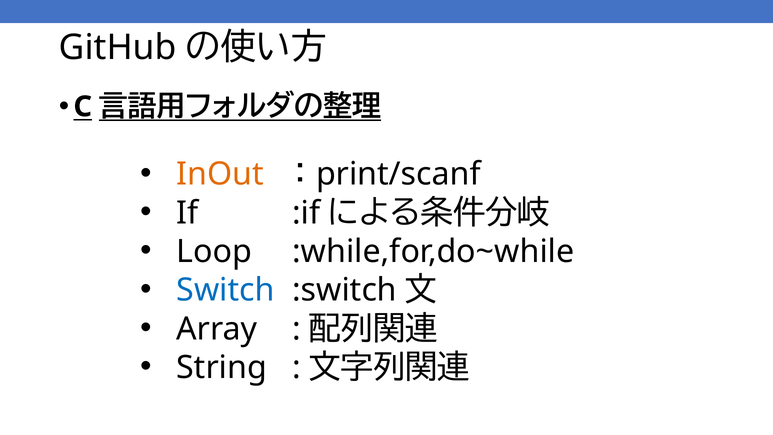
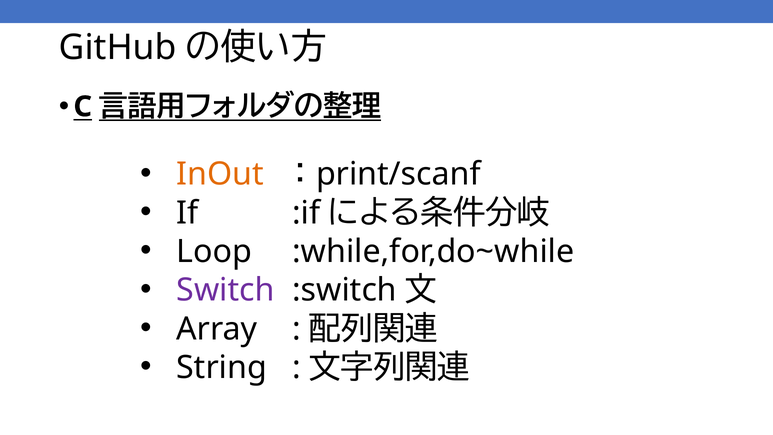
Switch colour: blue -> purple (225, 290)
